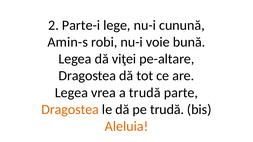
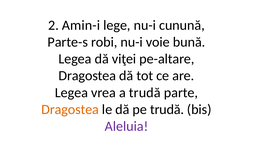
Parte-i: Parte-i -> Amin-i (81, 25)
Amin-s: Amin-s -> Parte-s (68, 42)
Aleluia colour: orange -> purple (126, 127)
